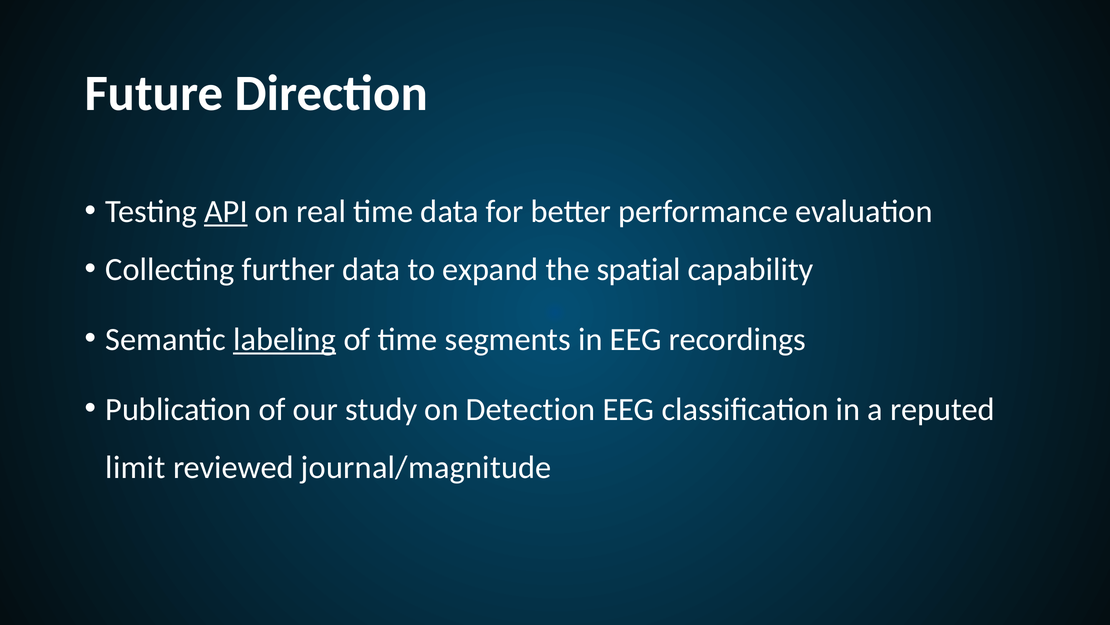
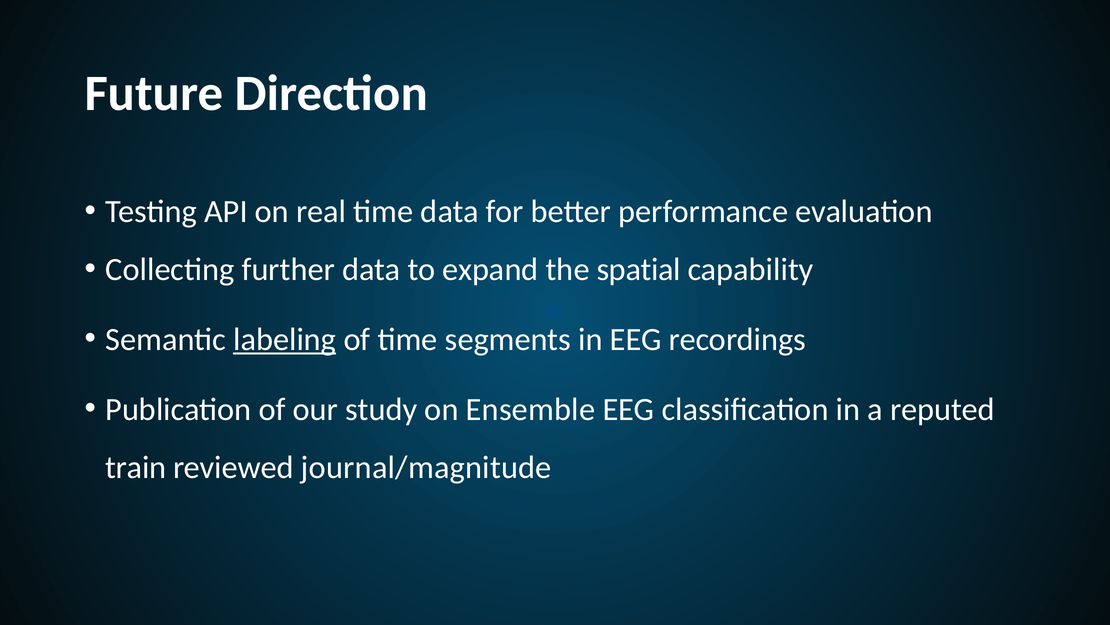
API underline: present -> none (226, 211)
Detection: Detection -> Ensemble (530, 409)
limit: limit -> train (136, 467)
